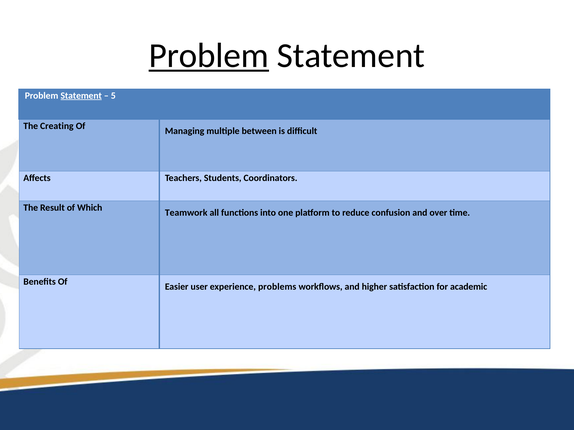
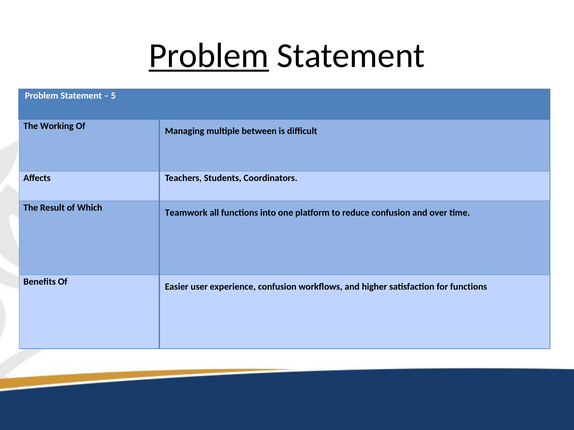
Statement underline: present -> none (81, 96)
Creating: Creating -> Working (57, 126)
experience problems: problems -> confusion (277, 287)
for academic: academic -> functions (469, 287)
